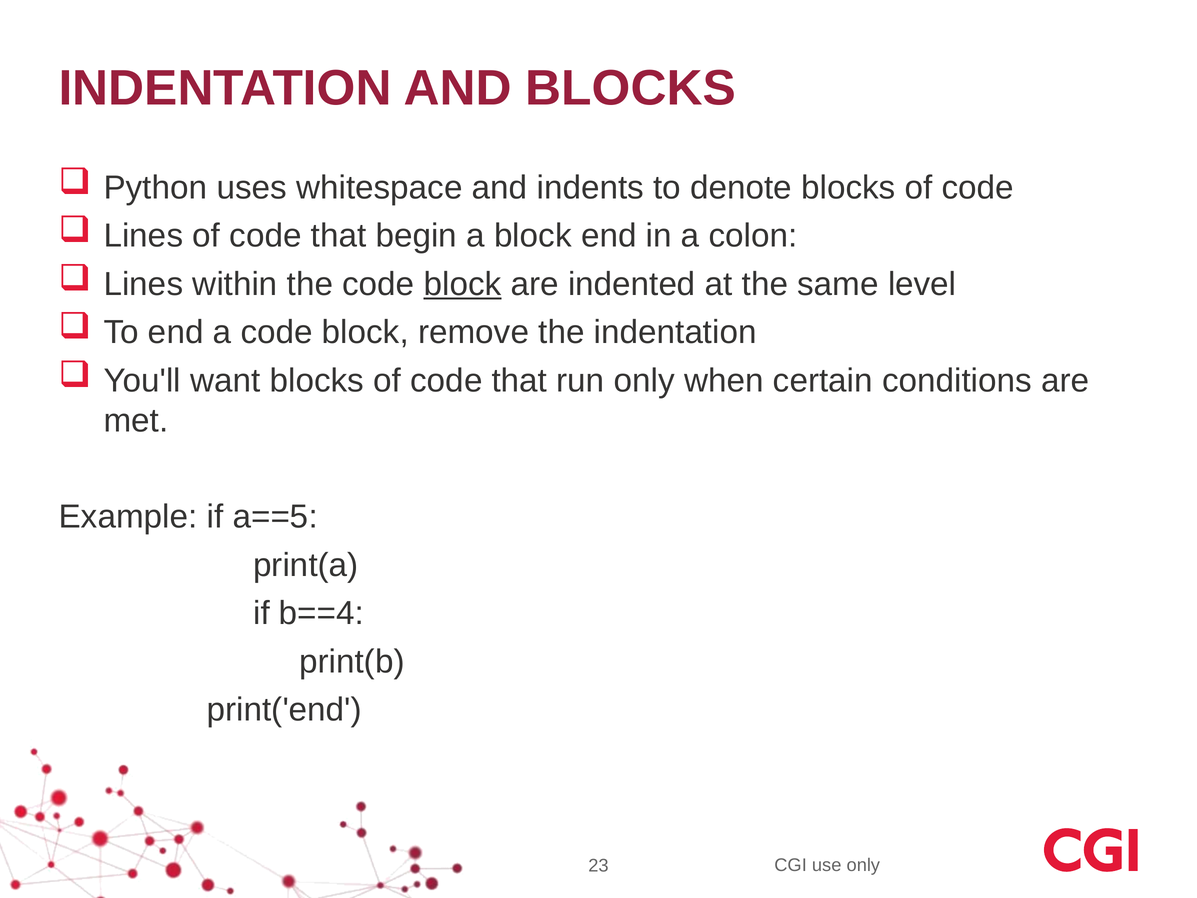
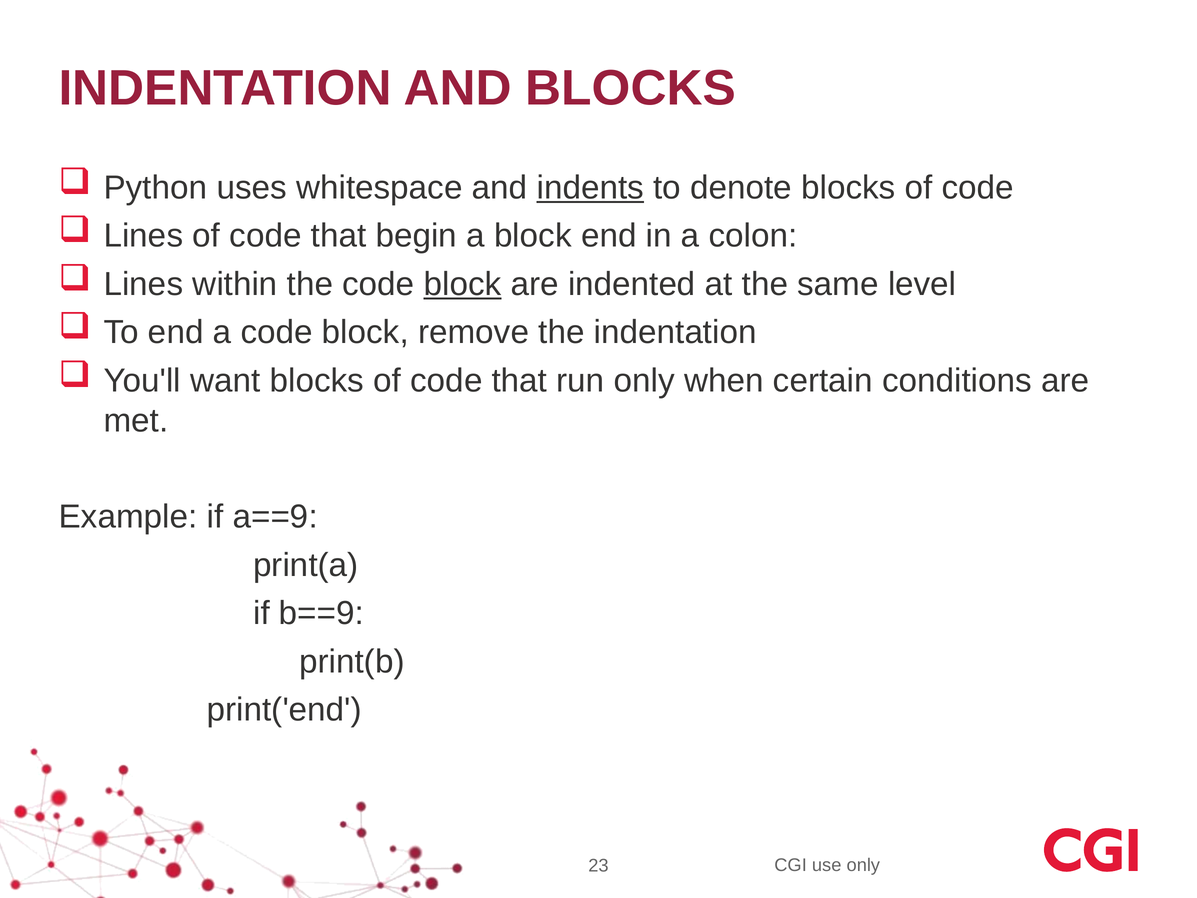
indents underline: none -> present (590, 188)
a==5: a==5 -> a==9 (275, 517)
b==4: b==4 -> b==9 (321, 613)
